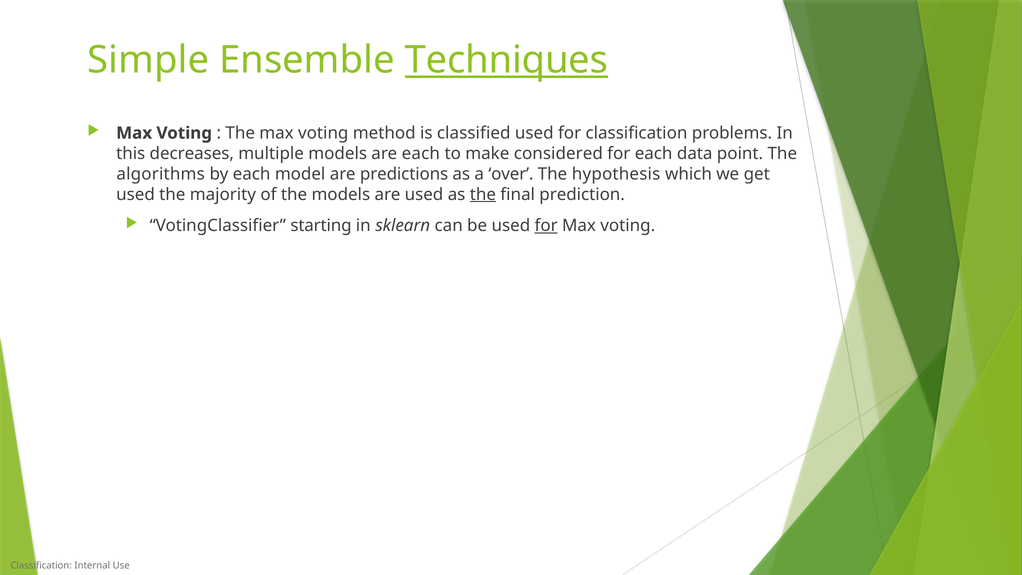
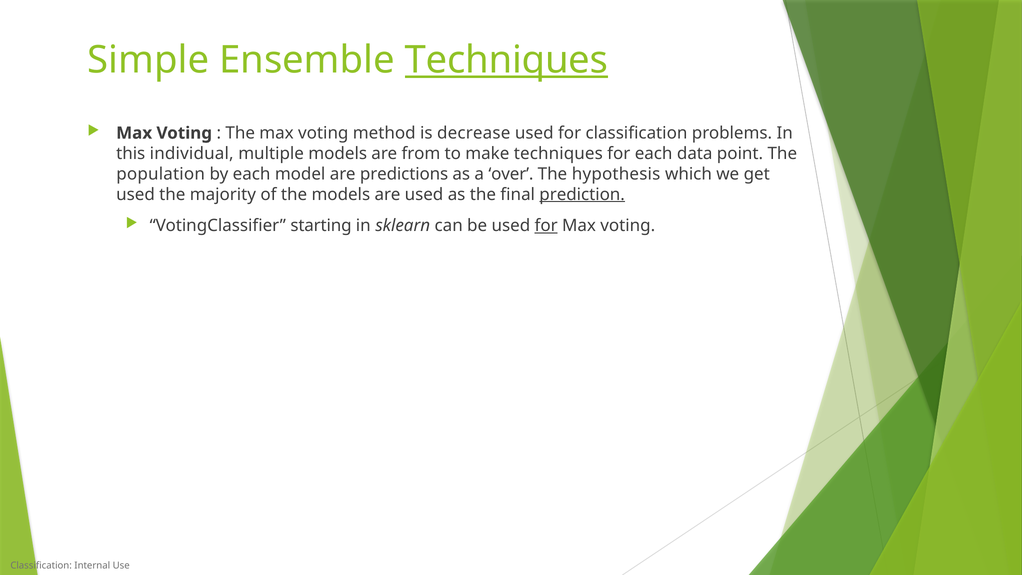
classified: classified -> decrease (474, 133)
decreases: decreases -> individual (192, 154)
are each: each -> from (421, 154)
make considered: considered -> techniques (558, 154)
algorithms: algorithms -> population (161, 174)
the underline: present -> none (483, 194)
prediction underline: none -> present (582, 194)
